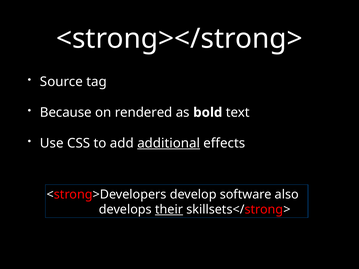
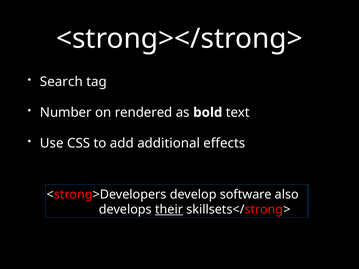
Source: Source -> Search (61, 82)
Because: Because -> Number (66, 113)
additional underline: present -> none (169, 143)
